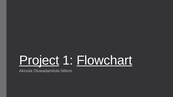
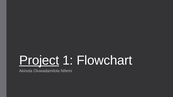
Flowchart underline: present -> none (104, 61)
